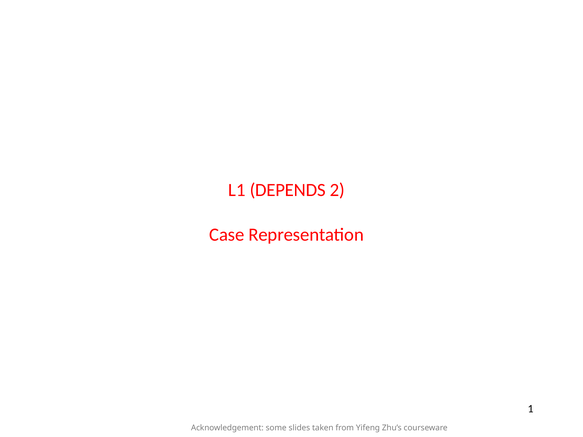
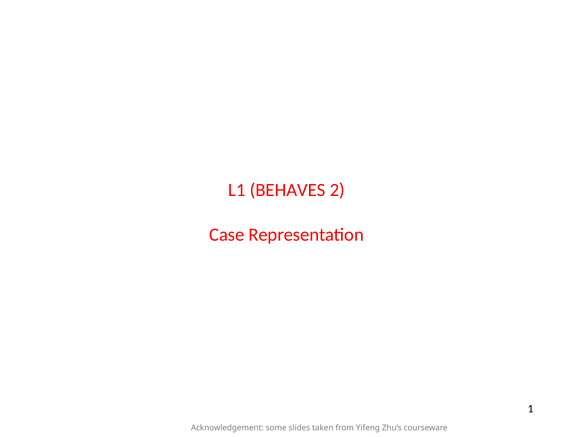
DEPENDS: DEPENDS -> BEHAVES (288, 190)
